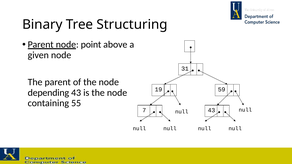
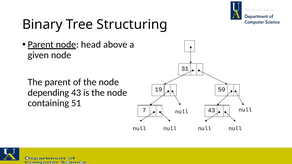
point: point -> head (91, 45)
55: 55 -> 51 (76, 103)
